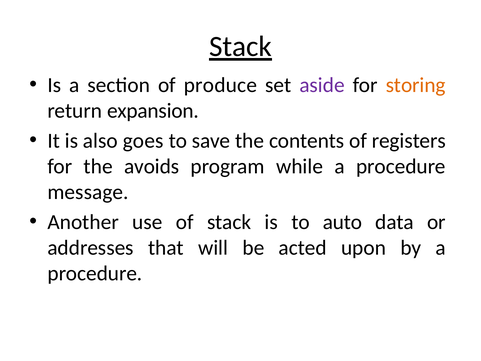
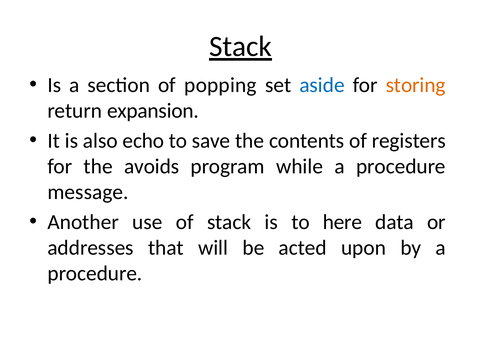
produce: produce -> popping (220, 85)
aside colour: purple -> blue (322, 85)
goes: goes -> echo (143, 141)
auto: auto -> here (342, 222)
